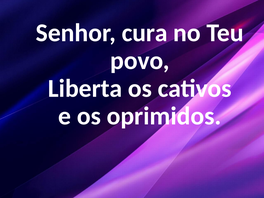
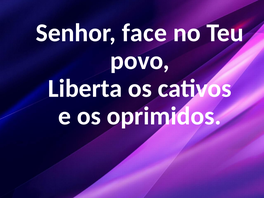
cura: cura -> face (144, 33)
